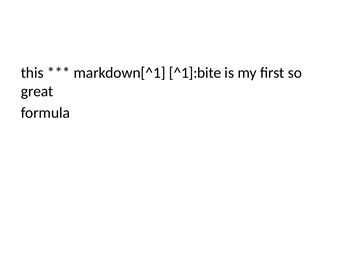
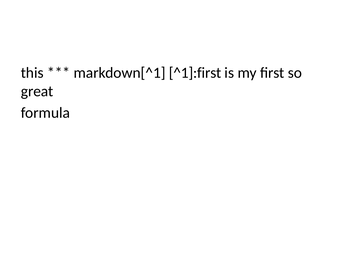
^1]:bite: ^1]:bite -> ^1]:first (195, 73)
